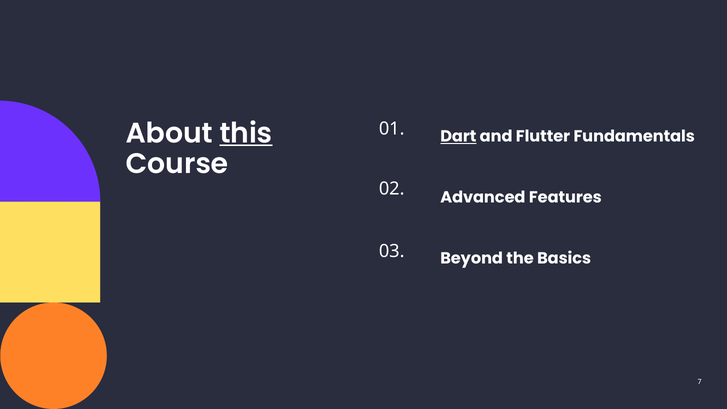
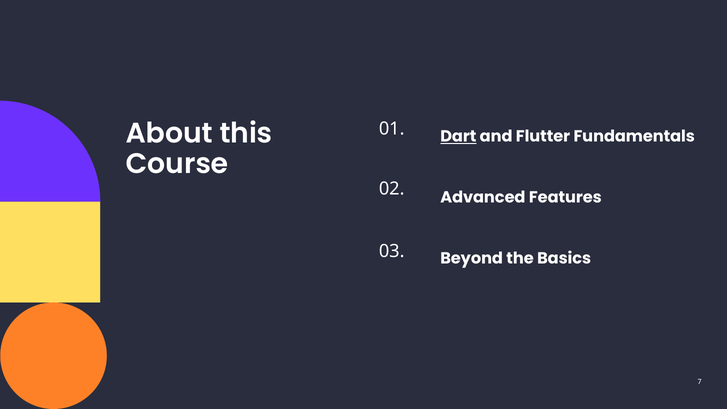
this underline: present -> none (246, 133)
